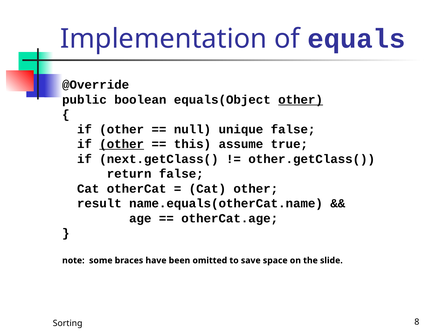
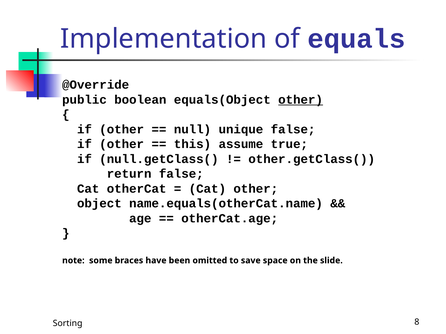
other underline: present -> none (122, 144)
next.getClass(: next.getClass( -> null.getClass( (159, 159)
result: result -> object (99, 204)
